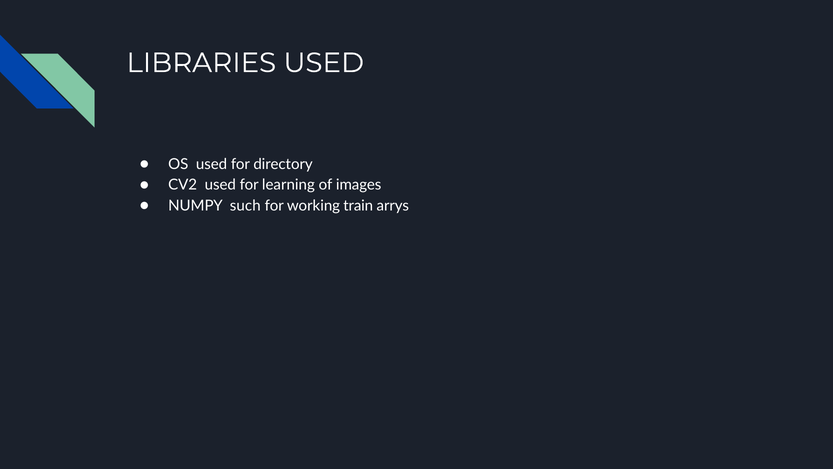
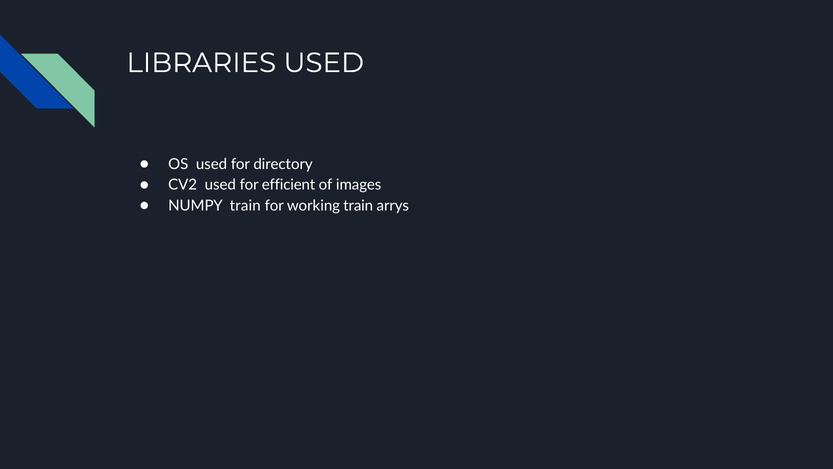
learning: learning -> efficient (288, 185)
NUMPY such: such -> train (245, 205)
